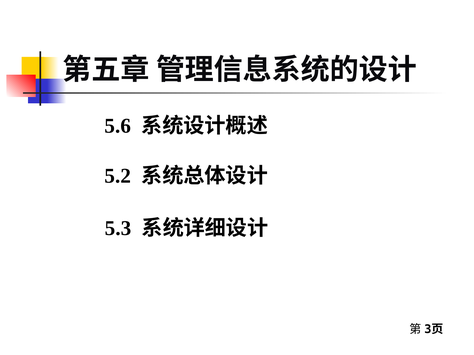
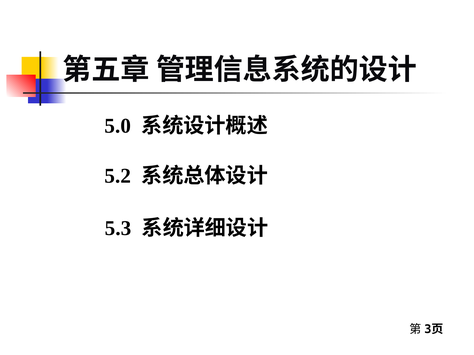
5.6: 5.6 -> 5.0 (118, 126)
